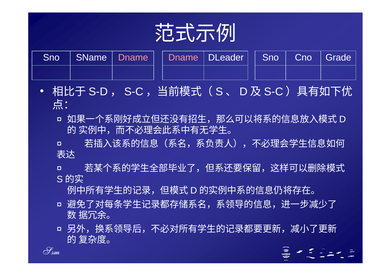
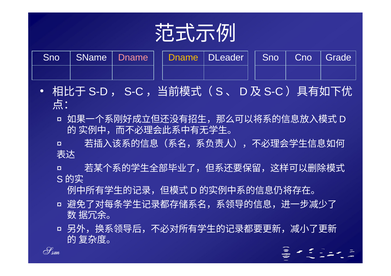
Dname colour: pink -> yellow (183, 58)
